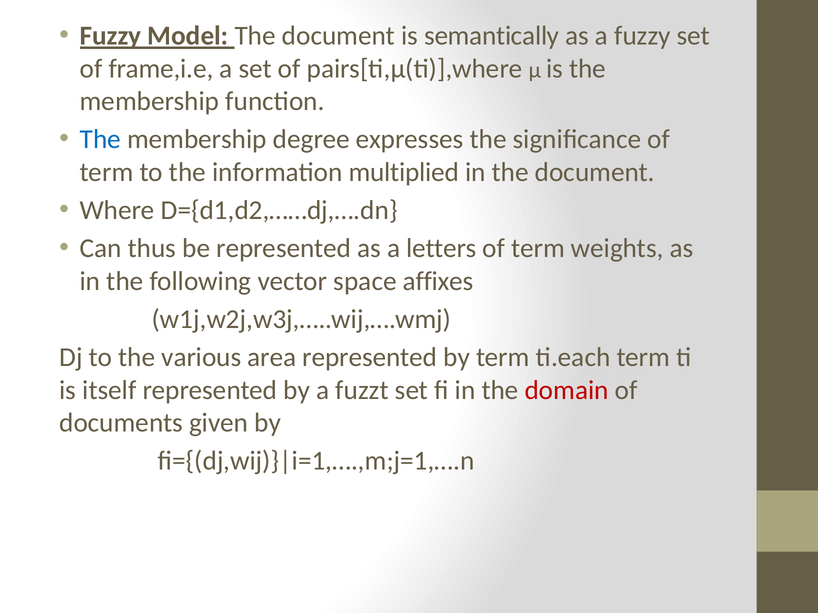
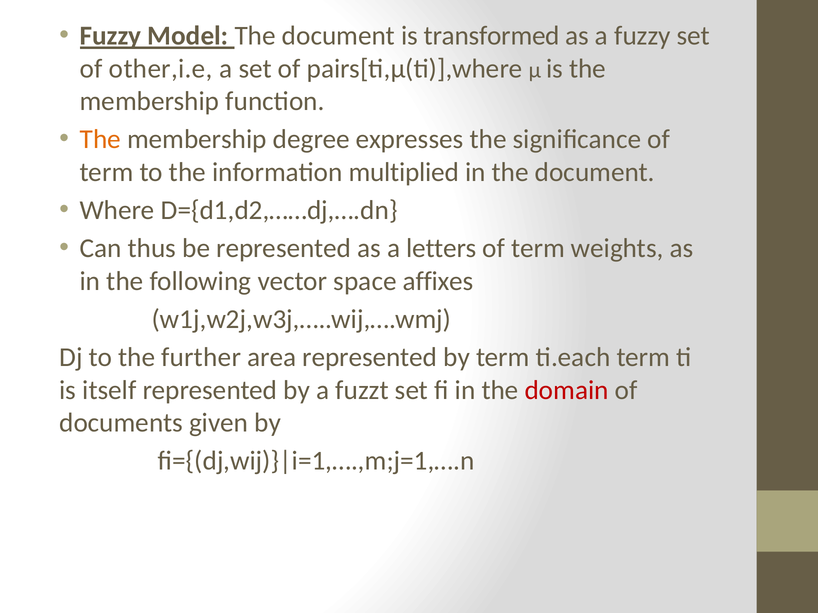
semantically: semantically -> transformed (492, 36)
frame,i.e: frame,i.e -> other,i.e (161, 69)
The colour: blue -> orange (100, 140)
various: various -> further (201, 358)
